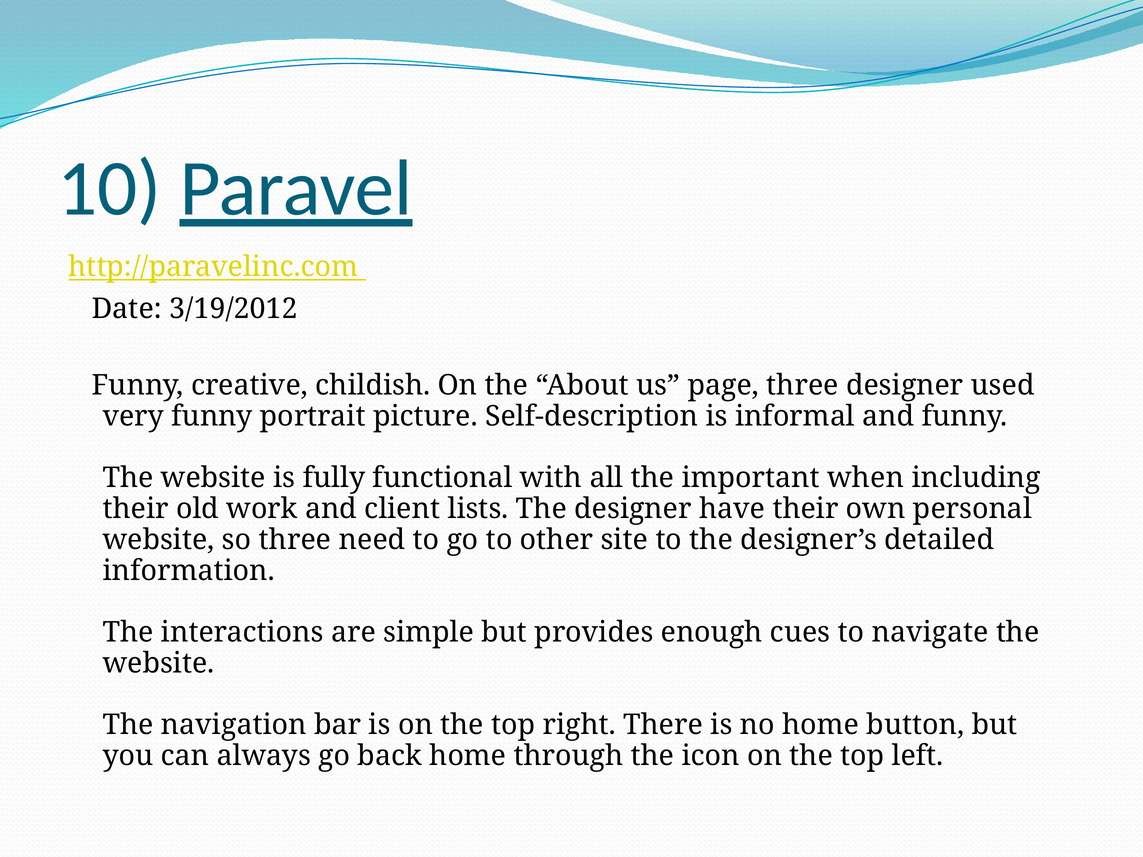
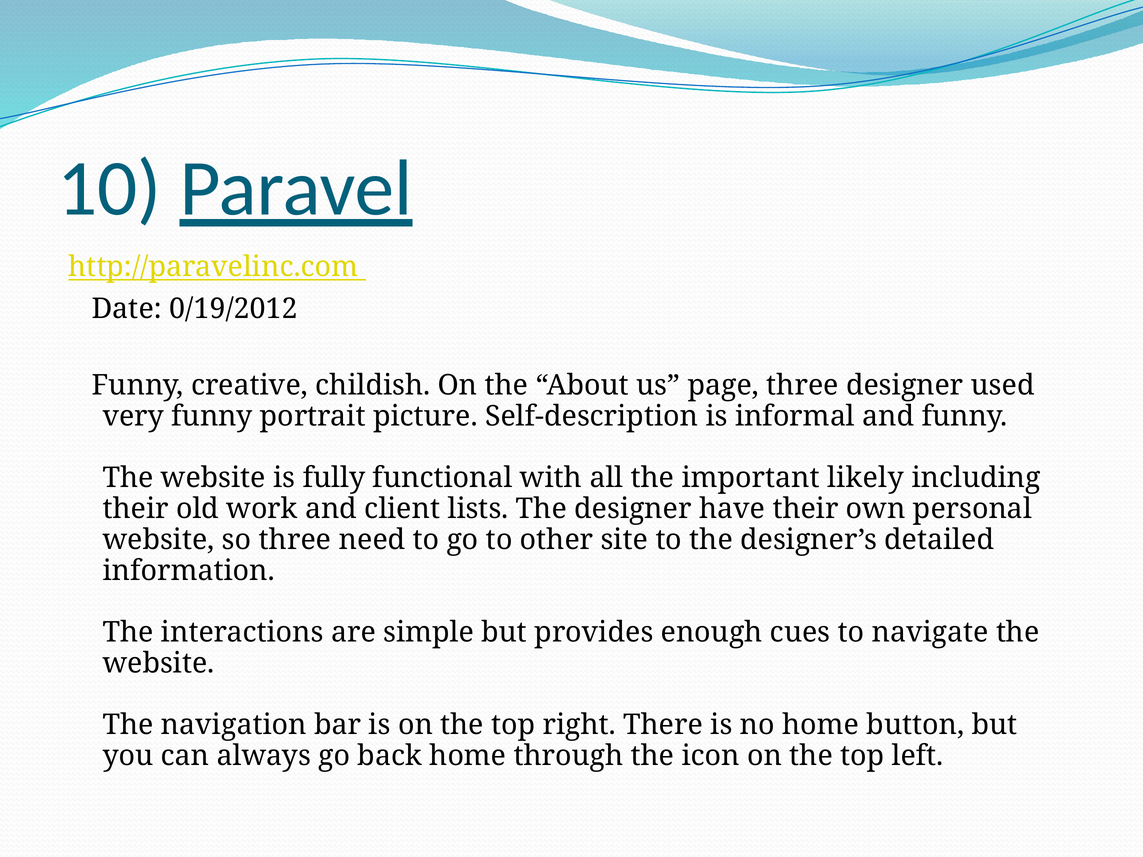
3/19/2012: 3/19/2012 -> 0/19/2012 (233, 309)
when: when -> likely (866, 478)
